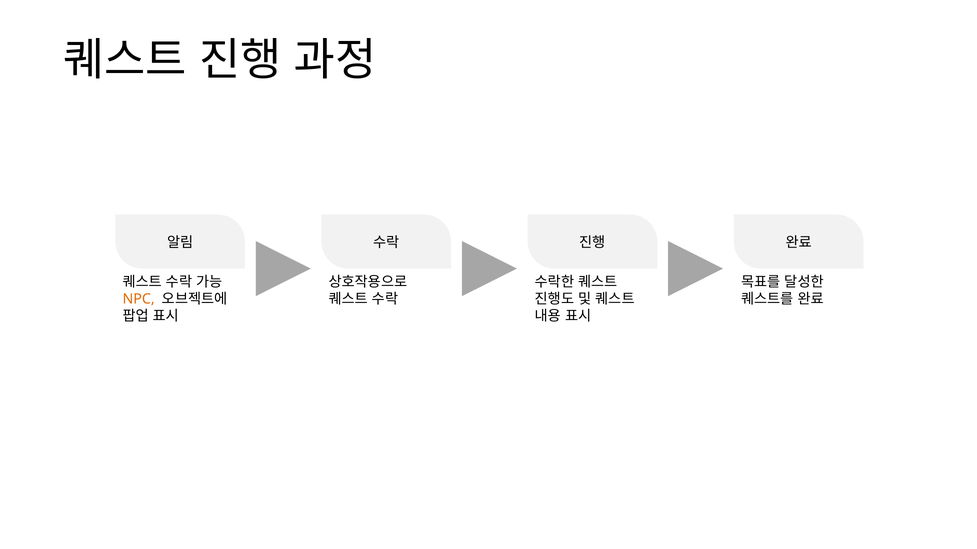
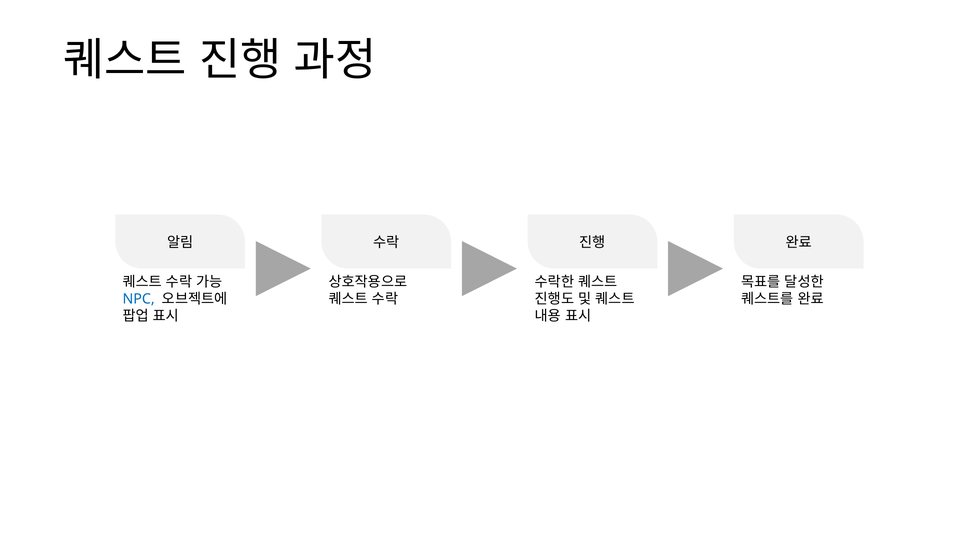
NPC colour: orange -> blue (139, 299)
